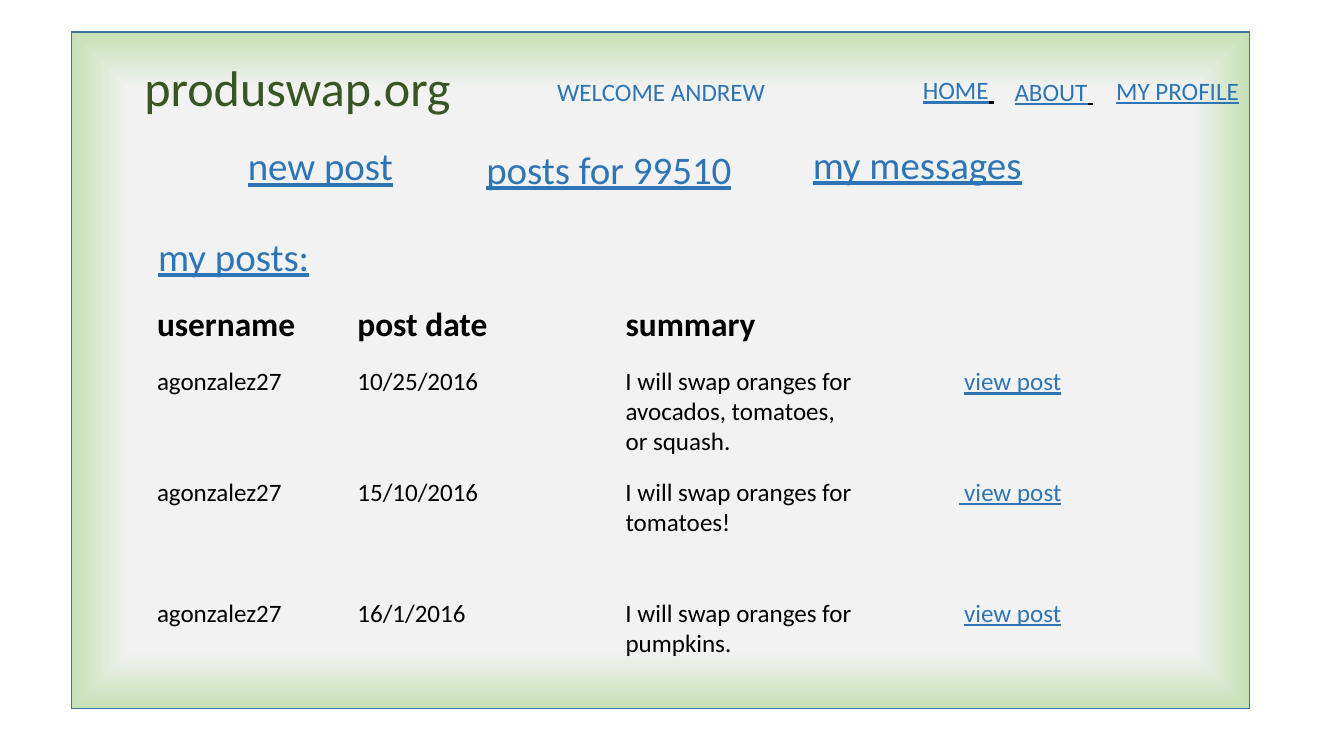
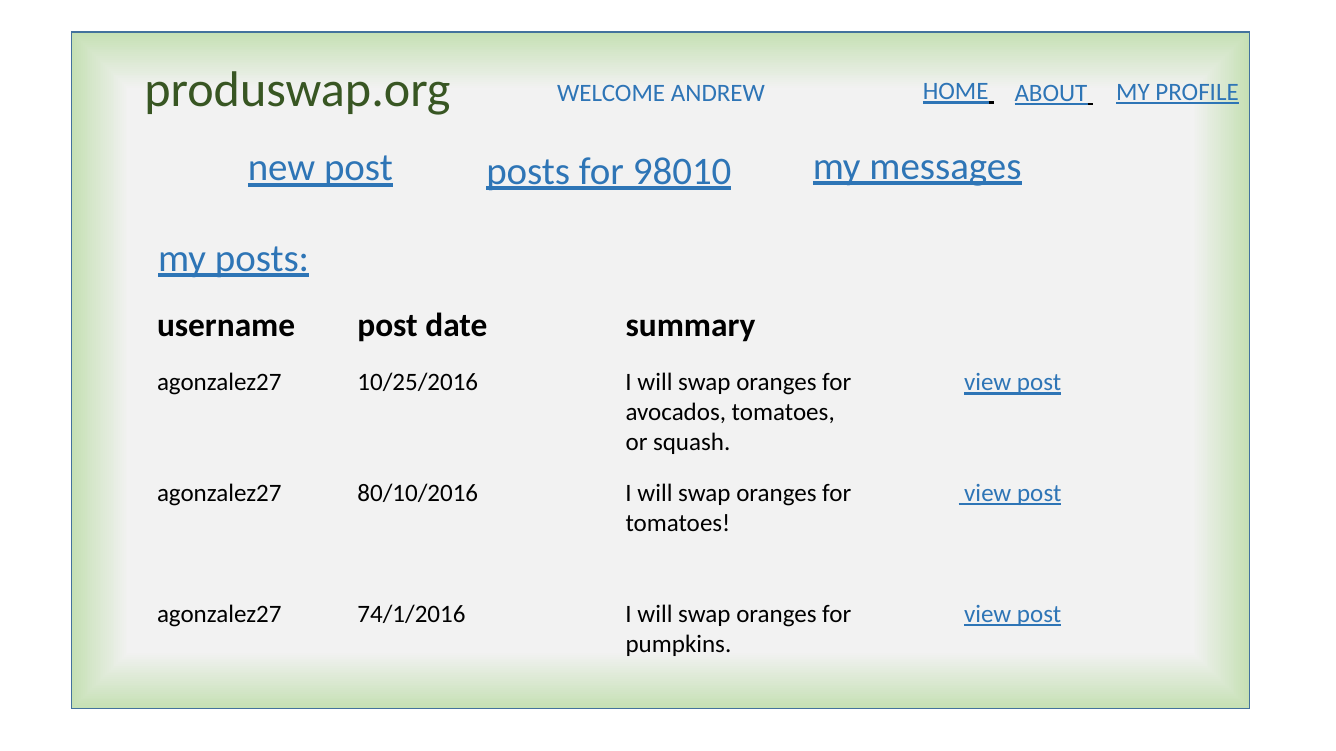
99510: 99510 -> 98010 (682, 172)
15/10/2016: 15/10/2016 -> 80/10/2016 (418, 493)
16/1/2016: 16/1/2016 -> 74/1/2016 (411, 615)
